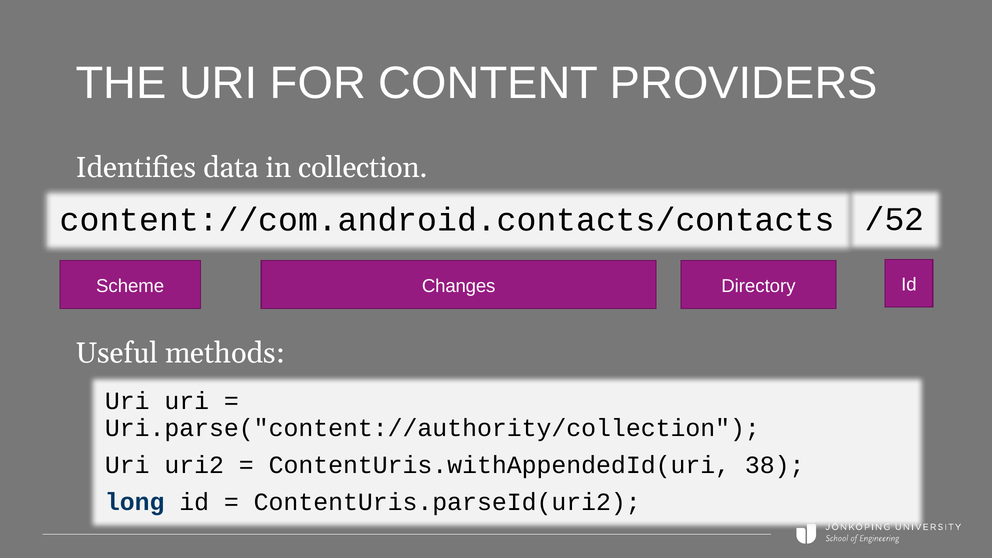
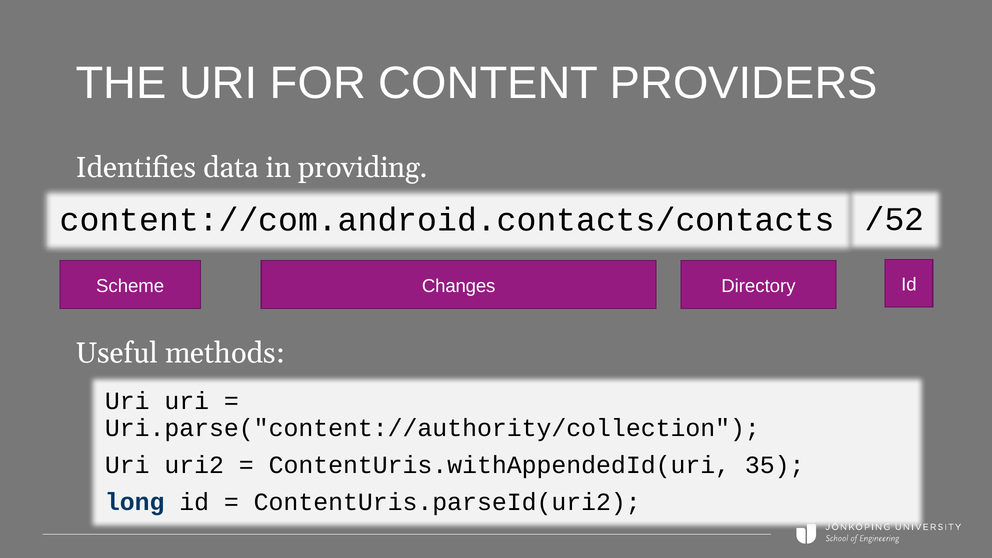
collection: collection -> providing (363, 168)
38: 38 -> 35 (775, 465)
